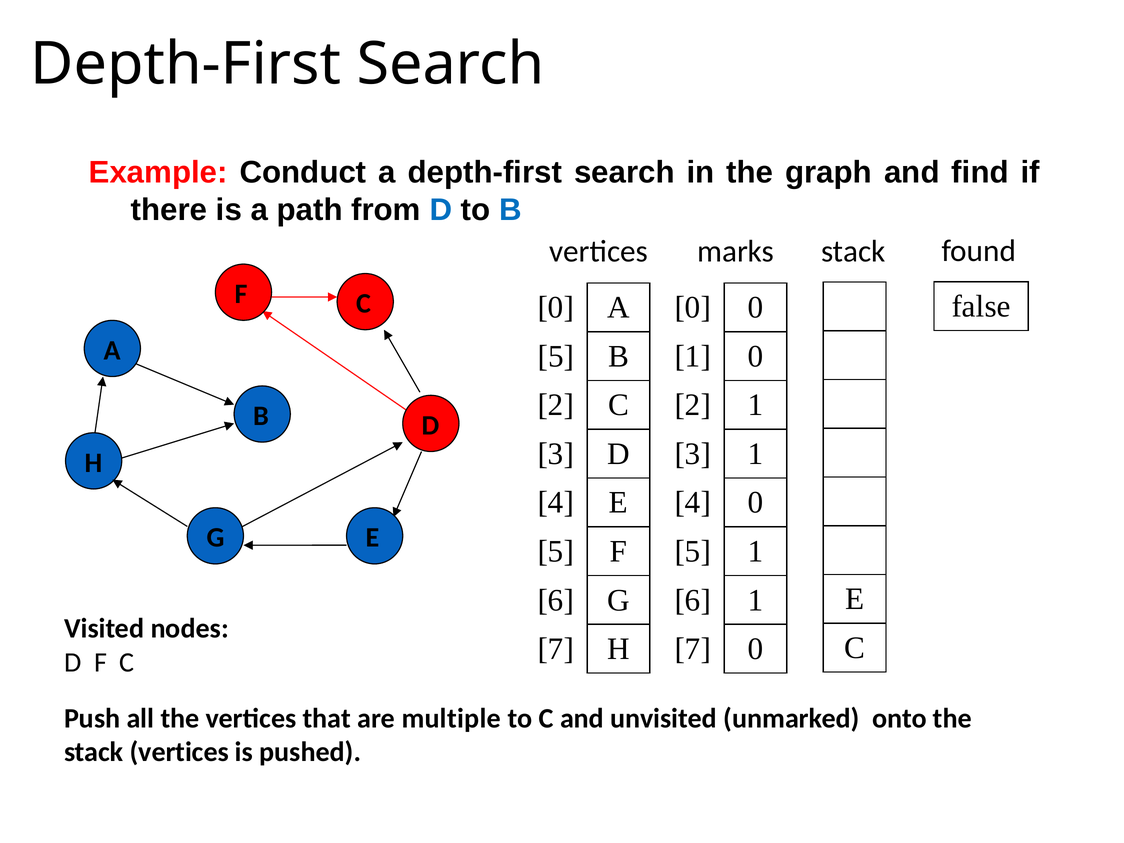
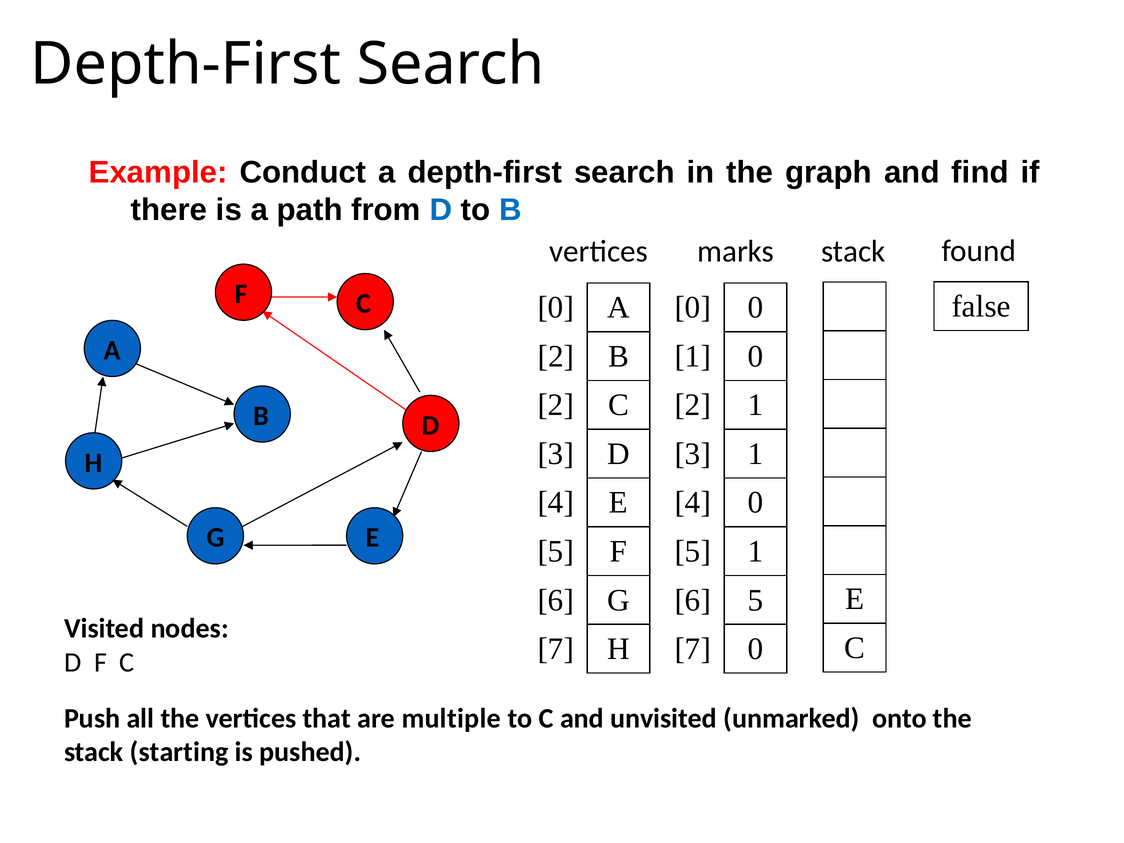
5: 5 -> 2 (556, 356)
6 1: 1 -> 5 (755, 600)
stack vertices: vertices -> starting (179, 752)
